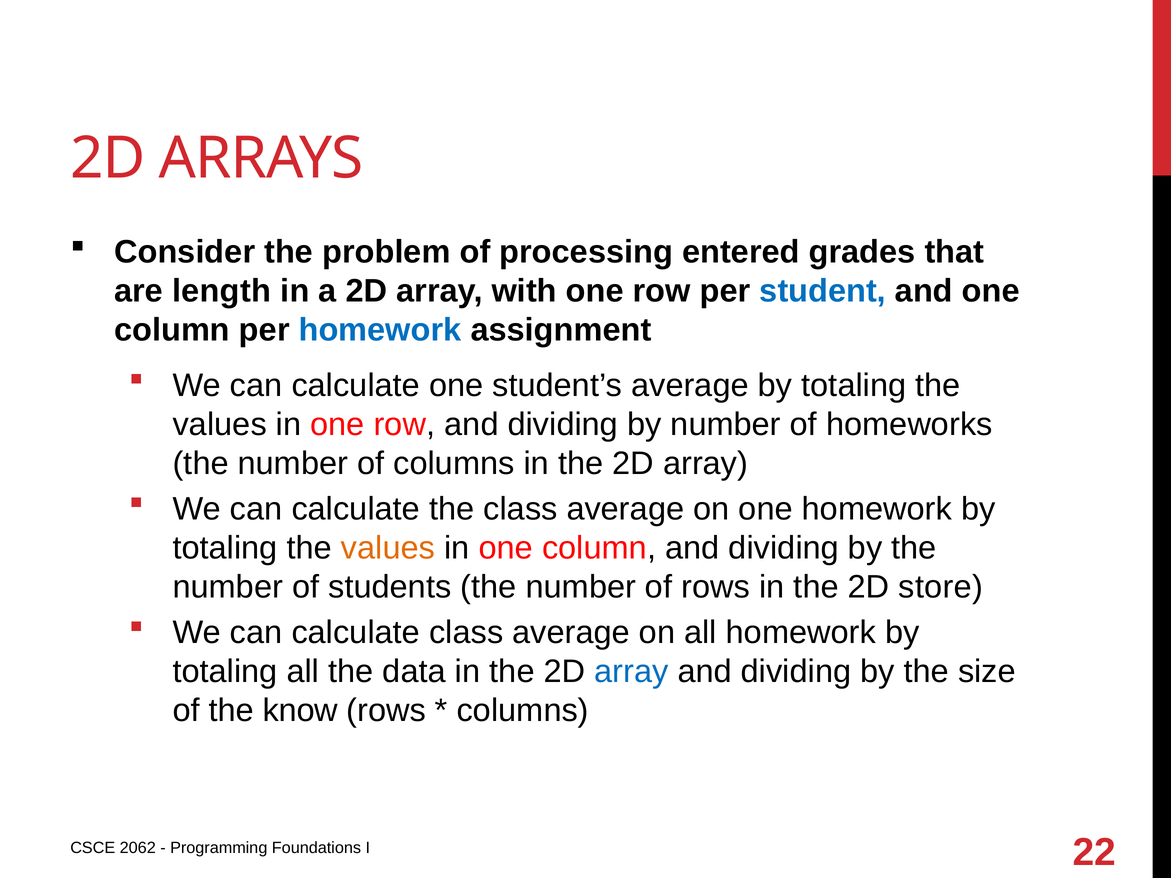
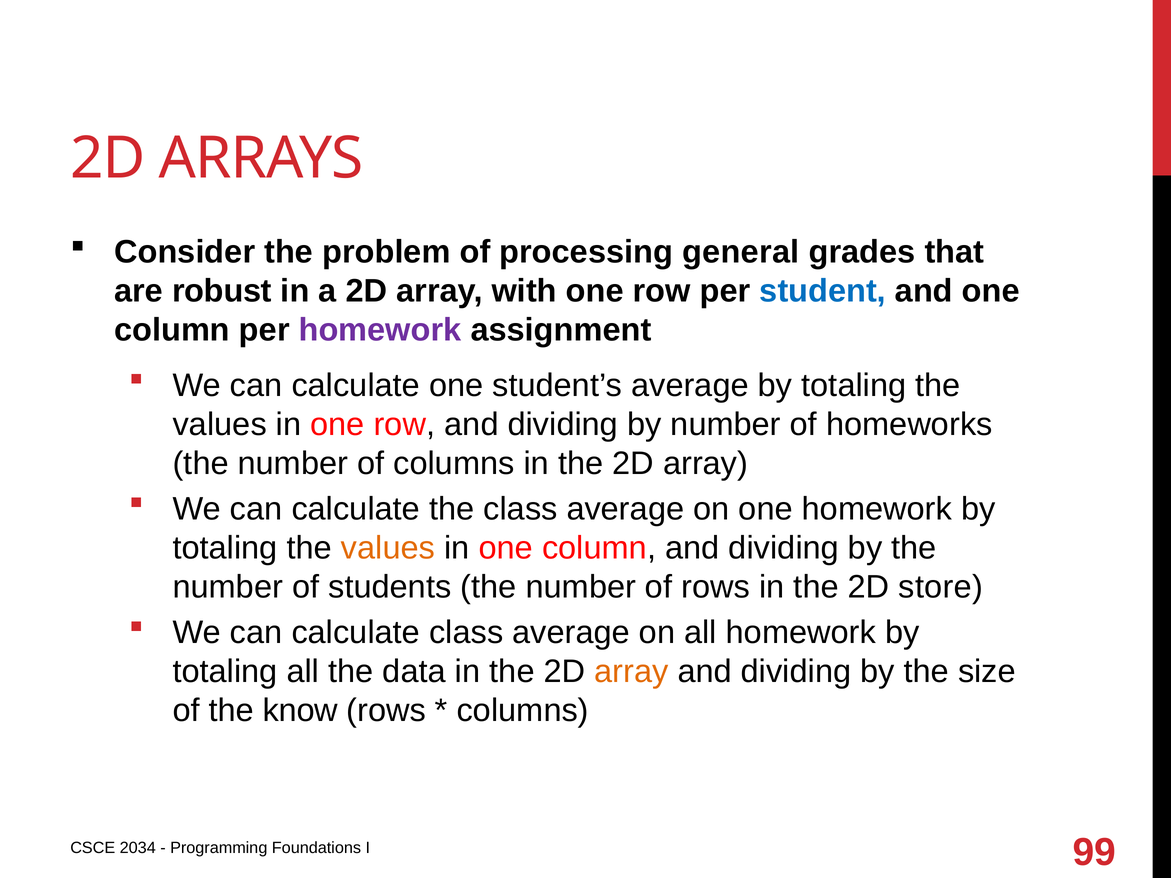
entered: entered -> general (741, 252)
length: length -> robust (222, 291)
homework colour: blue -> purple (380, 330)
array colour: blue -> orange (631, 672)
2062: 2062 -> 2034 (138, 848)
22: 22 -> 99 (1094, 853)
